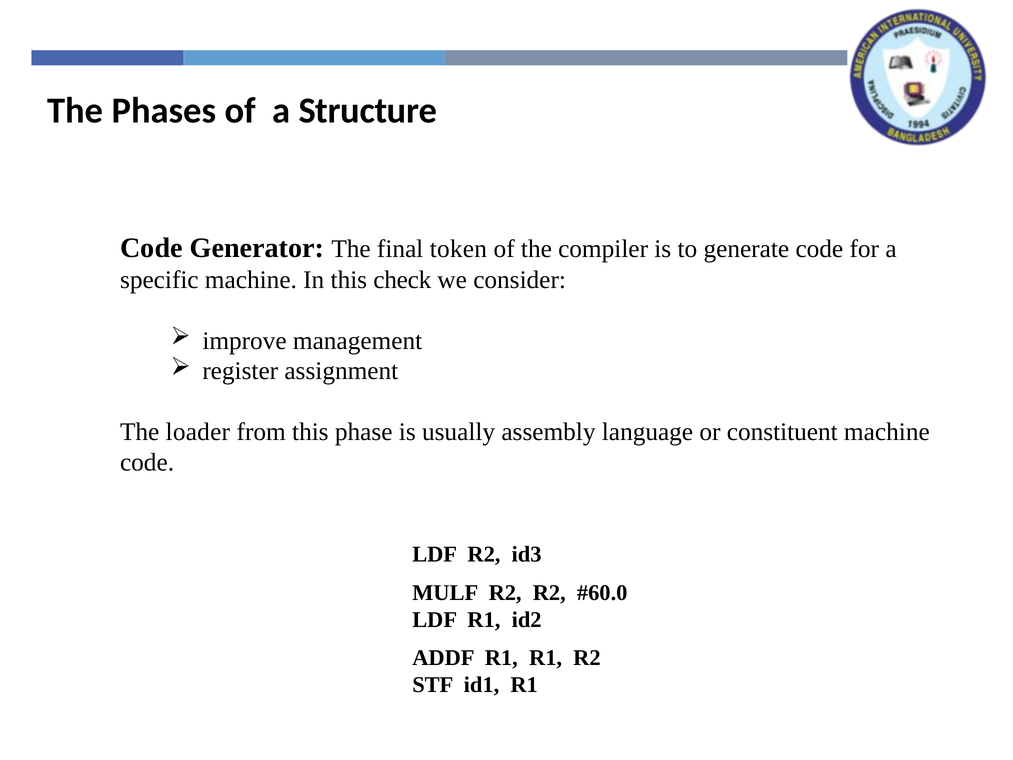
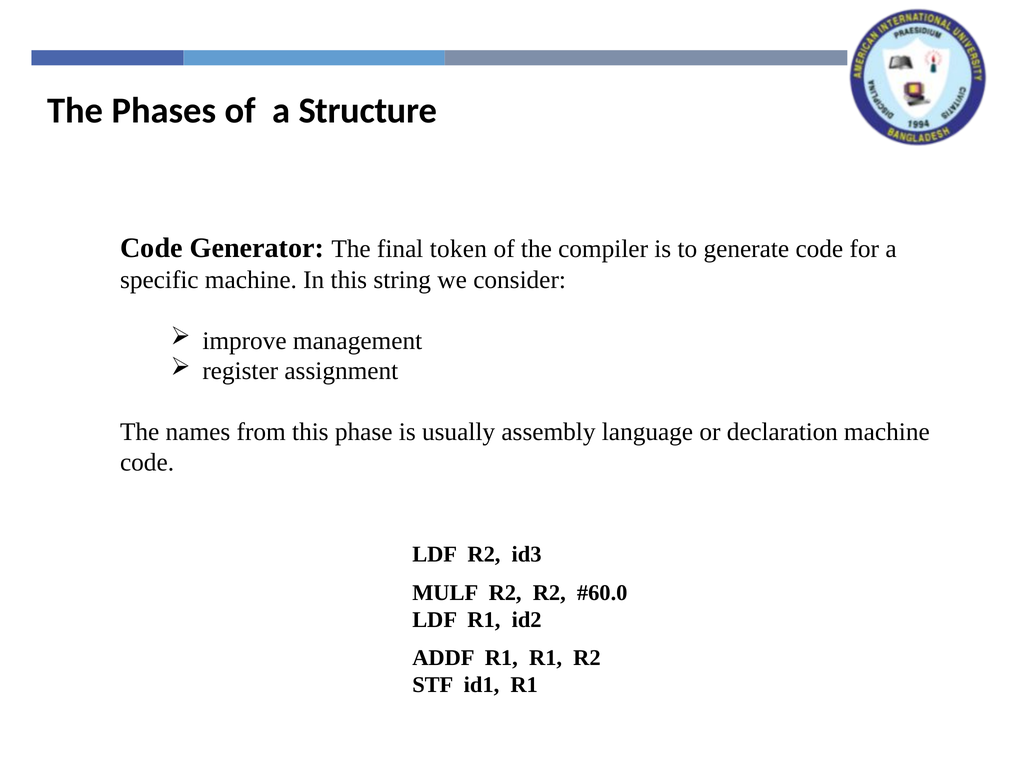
check: check -> string (402, 280)
loader: loader -> names (198, 432)
constituent: constituent -> declaration (782, 432)
